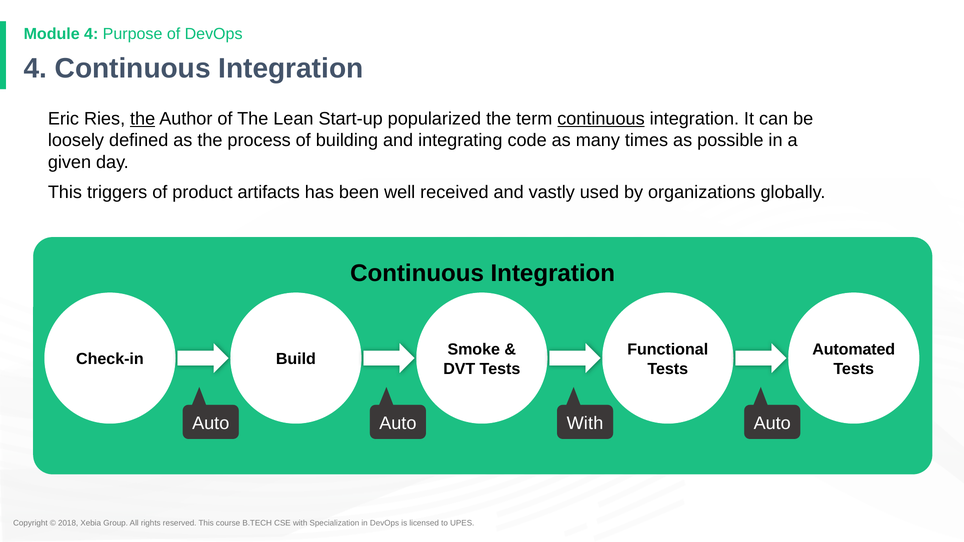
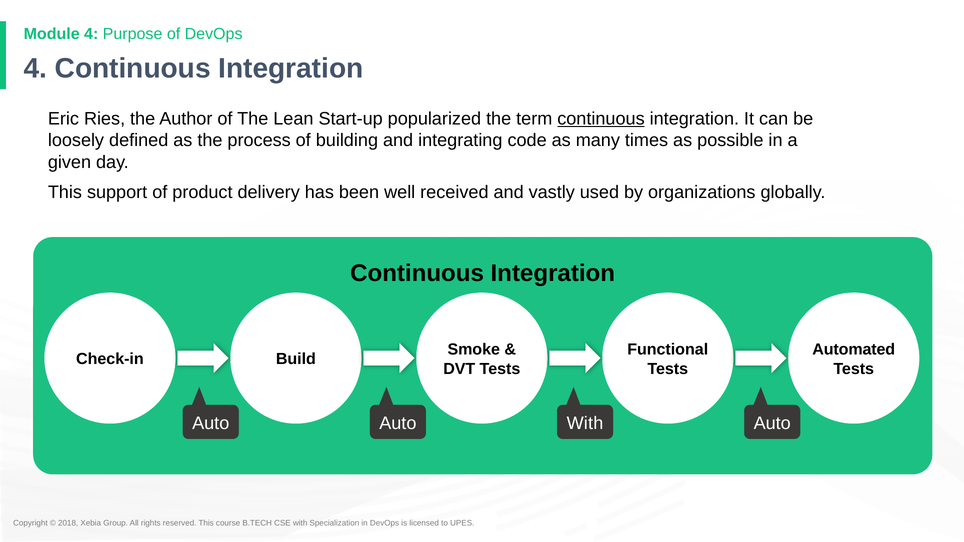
the underline: present -> none (143, 119)
triggers: triggers -> support (117, 192)
artifacts: artifacts -> delivery (269, 192)
